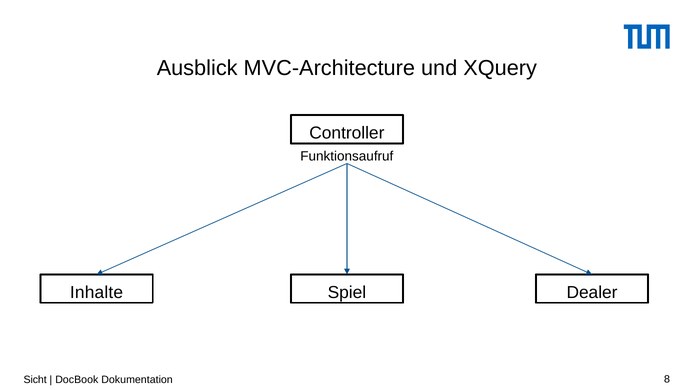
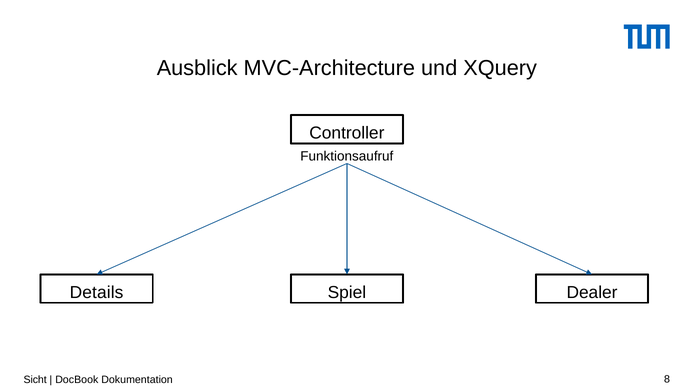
Inhalte: Inhalte -> Details (97, 293)
